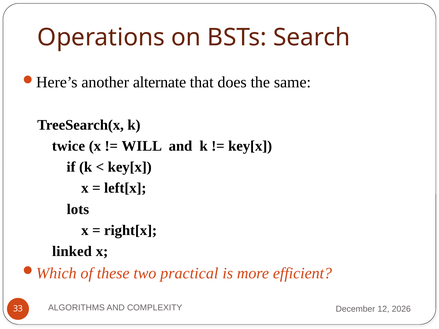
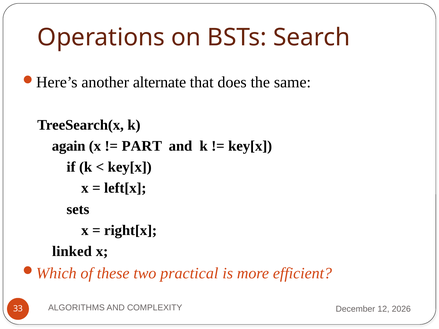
twice: twice -> again (69, 146)
WILL: WILL -> PART (142, 146)
lots: lots -> sets (78, 209)
